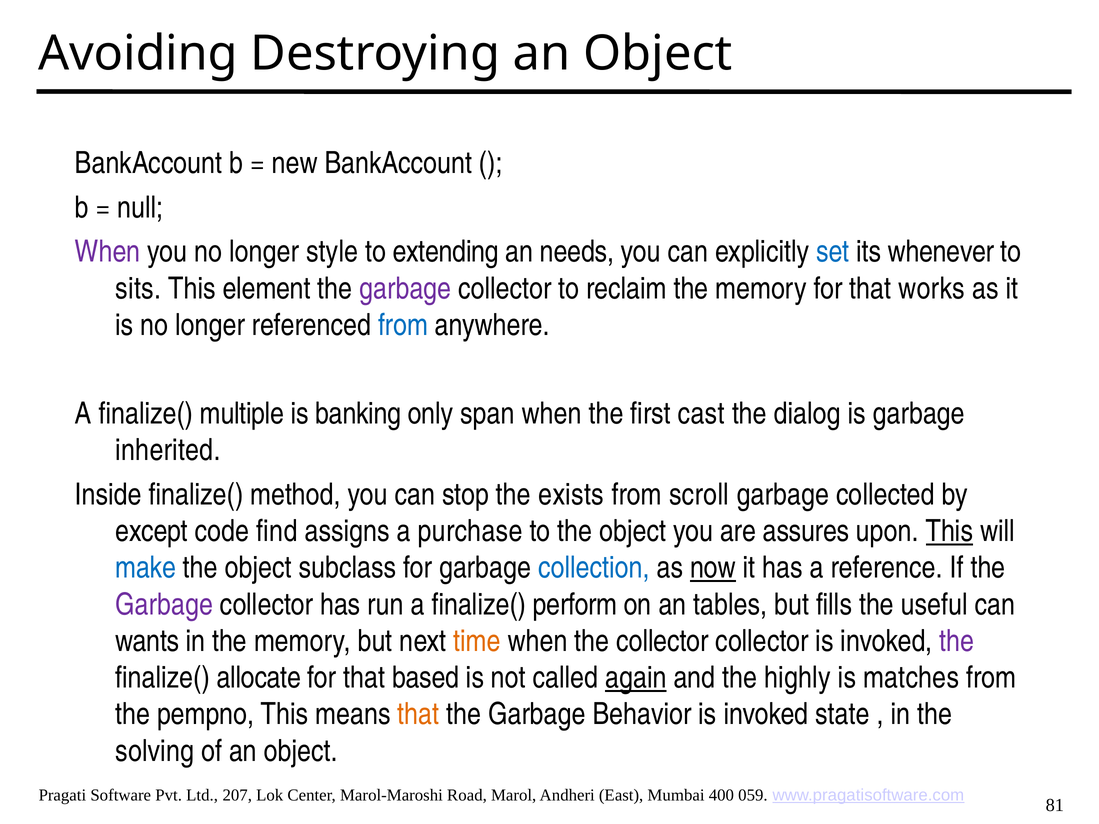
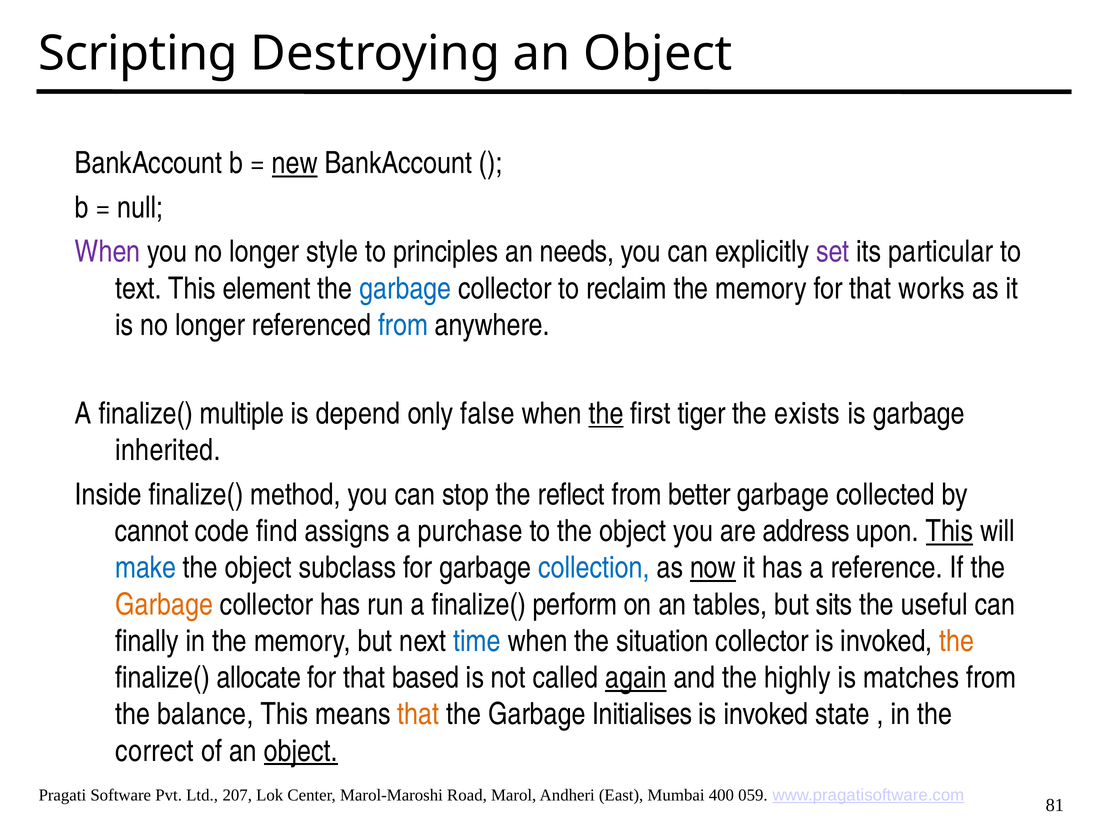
Avoiding: Avoiding -> Scripting (138, 54)
new underline: none -> present (295, 163)
extending: extending -> principles (446, 252)
set colour: blue -> purple (833, 252)
whenever: whenever -> particular (941, 252)
sits: sits -> text (139, 289)
garbage colour: purple -> blue (405, 289)
banking: banking -> depend (358, 414)
span: span -> false (487, 414)
the underline: none -> present (606, 414)
cast: cast -> tiger (701, 414)
dialog: dialog -> exists (807, 414)
exists: exists -> reflect (571, 495)
scroll: scroll -> better (699, 495)
except: except -> cannot (152, 531)
assures: assures -> address (806, 531)
Garbage colour: purple -> orange (164, 605)
fills: fills -> sits (834, 605)
wants: wants -> finally (147, 641)
time colour: orange -> blue (477, 641)
the collector: collector -> situation (662, 641)
the colour: purple -> orange (957, 641)
pempno: pempno -> balance (205, 715)
Behavior: Behavior -> Initialises (642, 715)
solving: solving -> correct (155, 751)
object underline: none -> present (301, 751)
